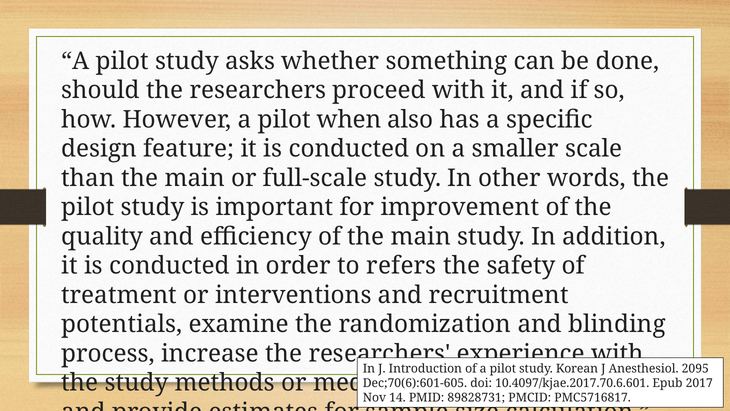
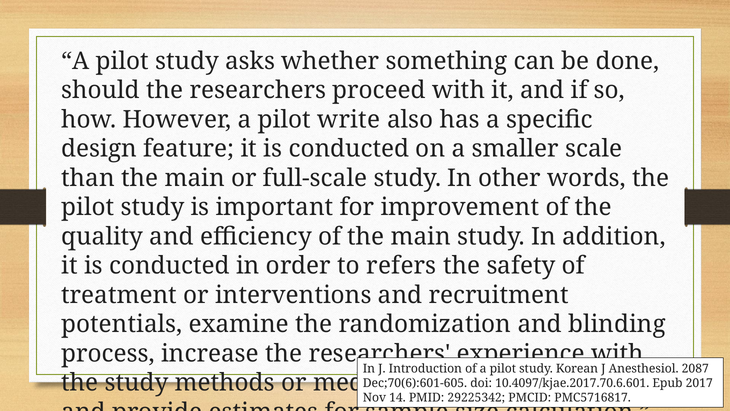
when: when -> write (349, 120)
2095: 2095 -> 2087 (695, 368)
89828731: 89828731 -> 29225342 (476, 398)
